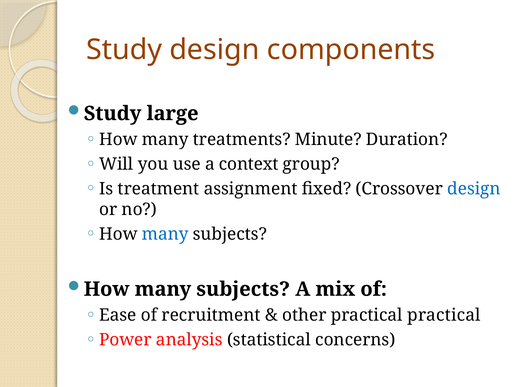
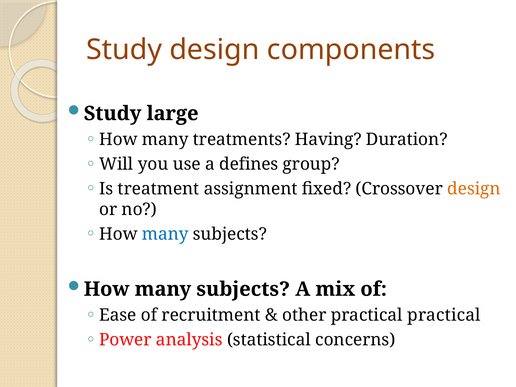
Minute: Minute -> Having (328, 140)
context: context -> defines (249, 164)
design colour: blue -> orange (474, 189)
